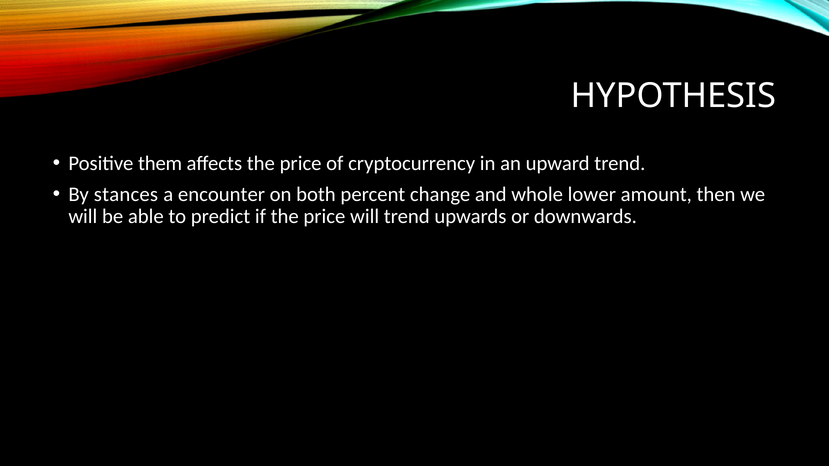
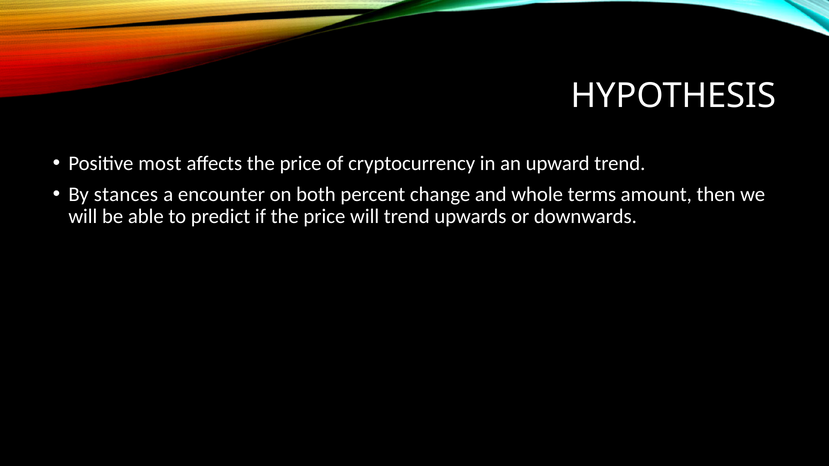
them: them -> most (160, 163)
lower: lower -> terms (592, 194)
